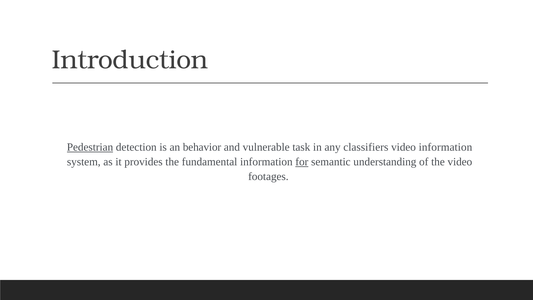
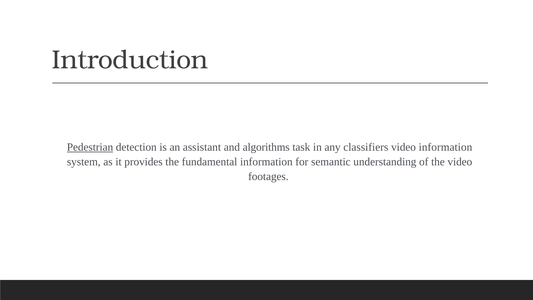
behavior: behavior -> assistant (202, 147)
vulnerable: vulnerable -> algorithms (266, 147)
for underline: present -> none (302, 162)
